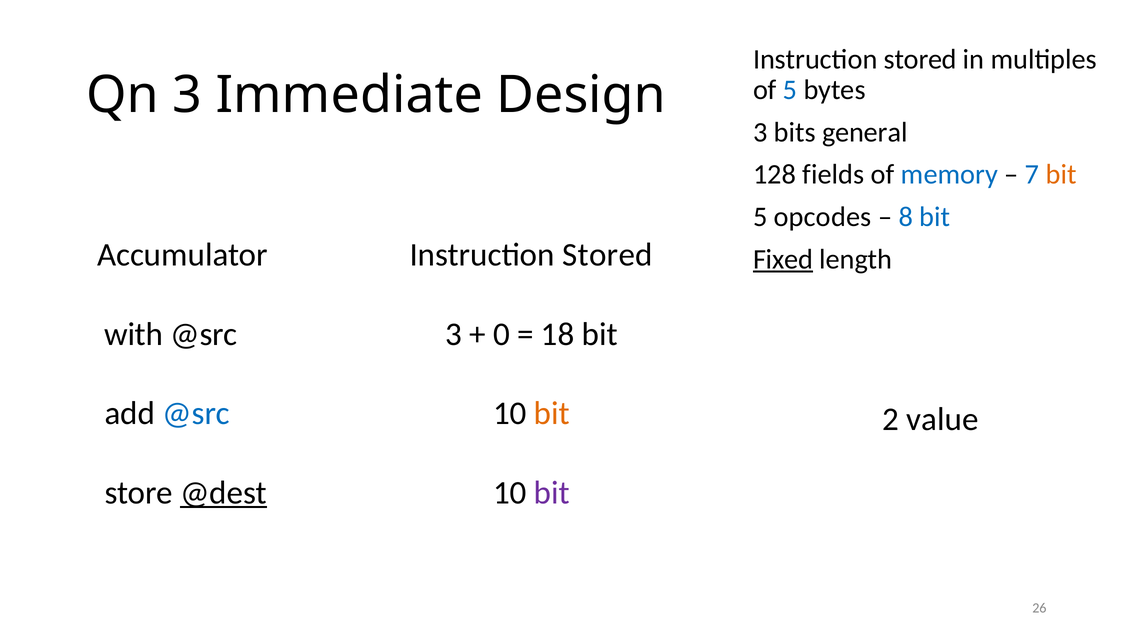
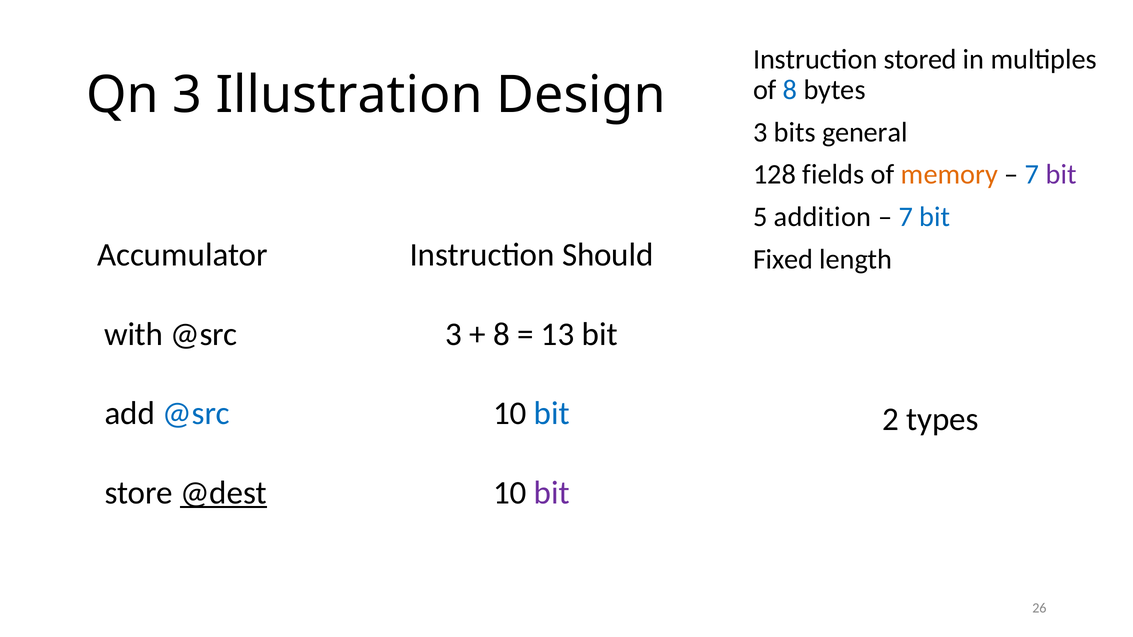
of 5: 5 -> 8 (790, 90)
Immediate: Immediate -> Illustration (349, 95)
memory colour: blue -> orange (949, 175)
bit colour: orange -> purple (1061, 175)
opcodes: opcodes -> addition (823, 217)
8: 8 -> 7 (906, 217)
Stored: Stored -> Should (608, 255)
Fixed underline: present -> none (783, 259)
0: 0 -> 8 (501, 334)
18: 18 -> 13 (558, 334)
bit colour: orange -> blue (552, 414)
value: value -> types (942, 419)
